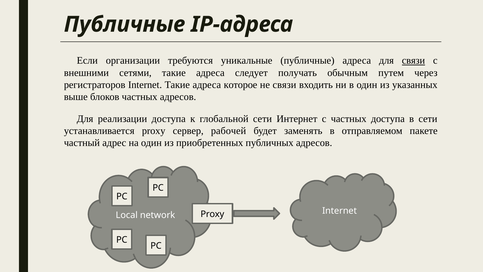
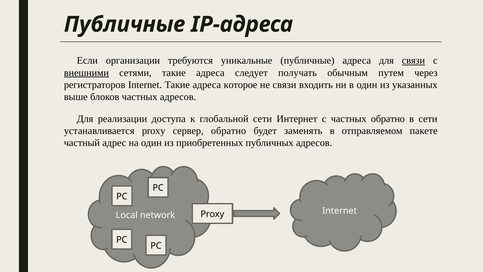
внешними underline: none -> present (86, 73)
частных доступа: доступа -> обратно (388, 119)
сервер рабочей: рабочей -> обратно (229, 131)
